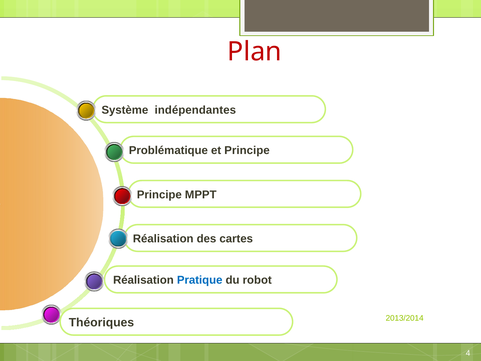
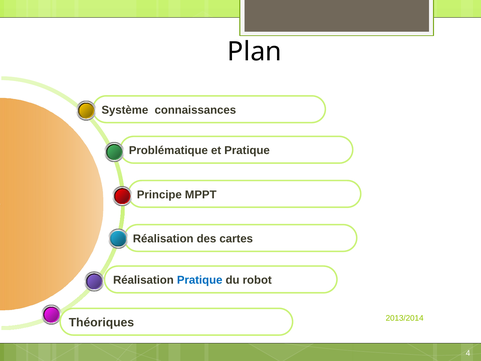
Plan colour: red -> black (255, 52)
indépendantes: indépendantes -> connaissances (195, 110)
et Principe: Principe -> Pratique (247, 150)
